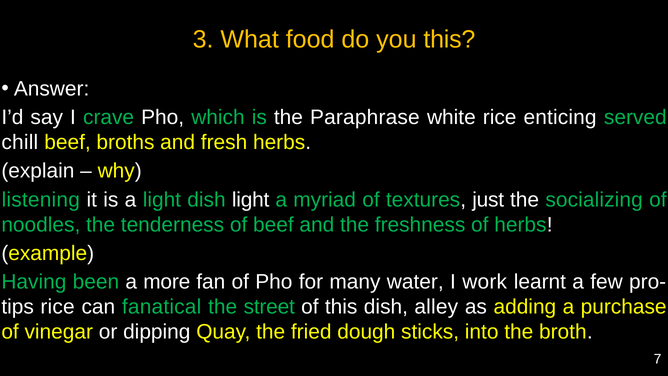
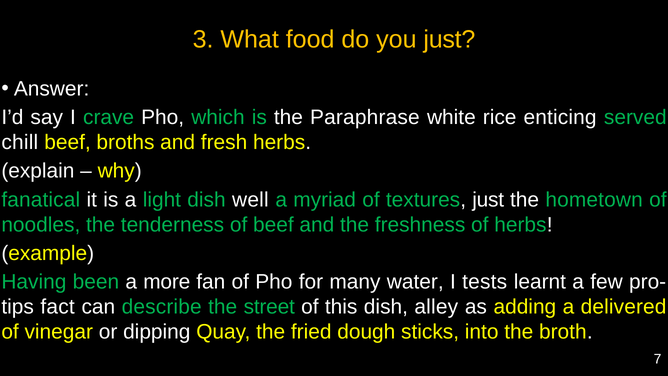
you this: this -> just (449, 39)
listening: listening -> fanatical (41, 199)
dish light: light -> well (250, 199)
socializing: socializing -> hometown (594, 199)
work: work -> tests (485, 282)
rice: rice -> fact (58, 307)
fanatical: fanatical -> describe (162, 307)
purchase: purchase -> delivered (624, 307)
